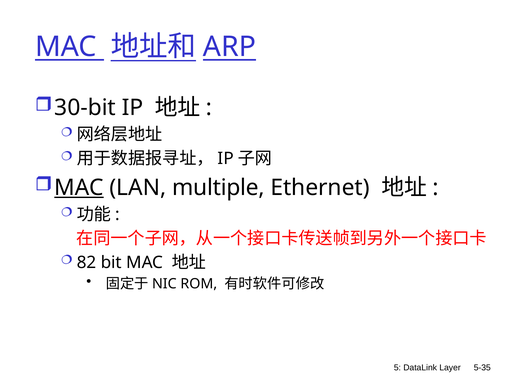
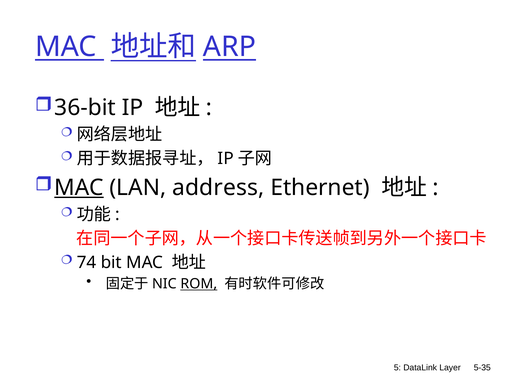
30-bit: 30-bit -> 36-bit (85, 108)
multiple: multiple -> address (218, 187)
82: 82 -> 74 (87, 262)
ROM underline: none -> present (199, 284)
